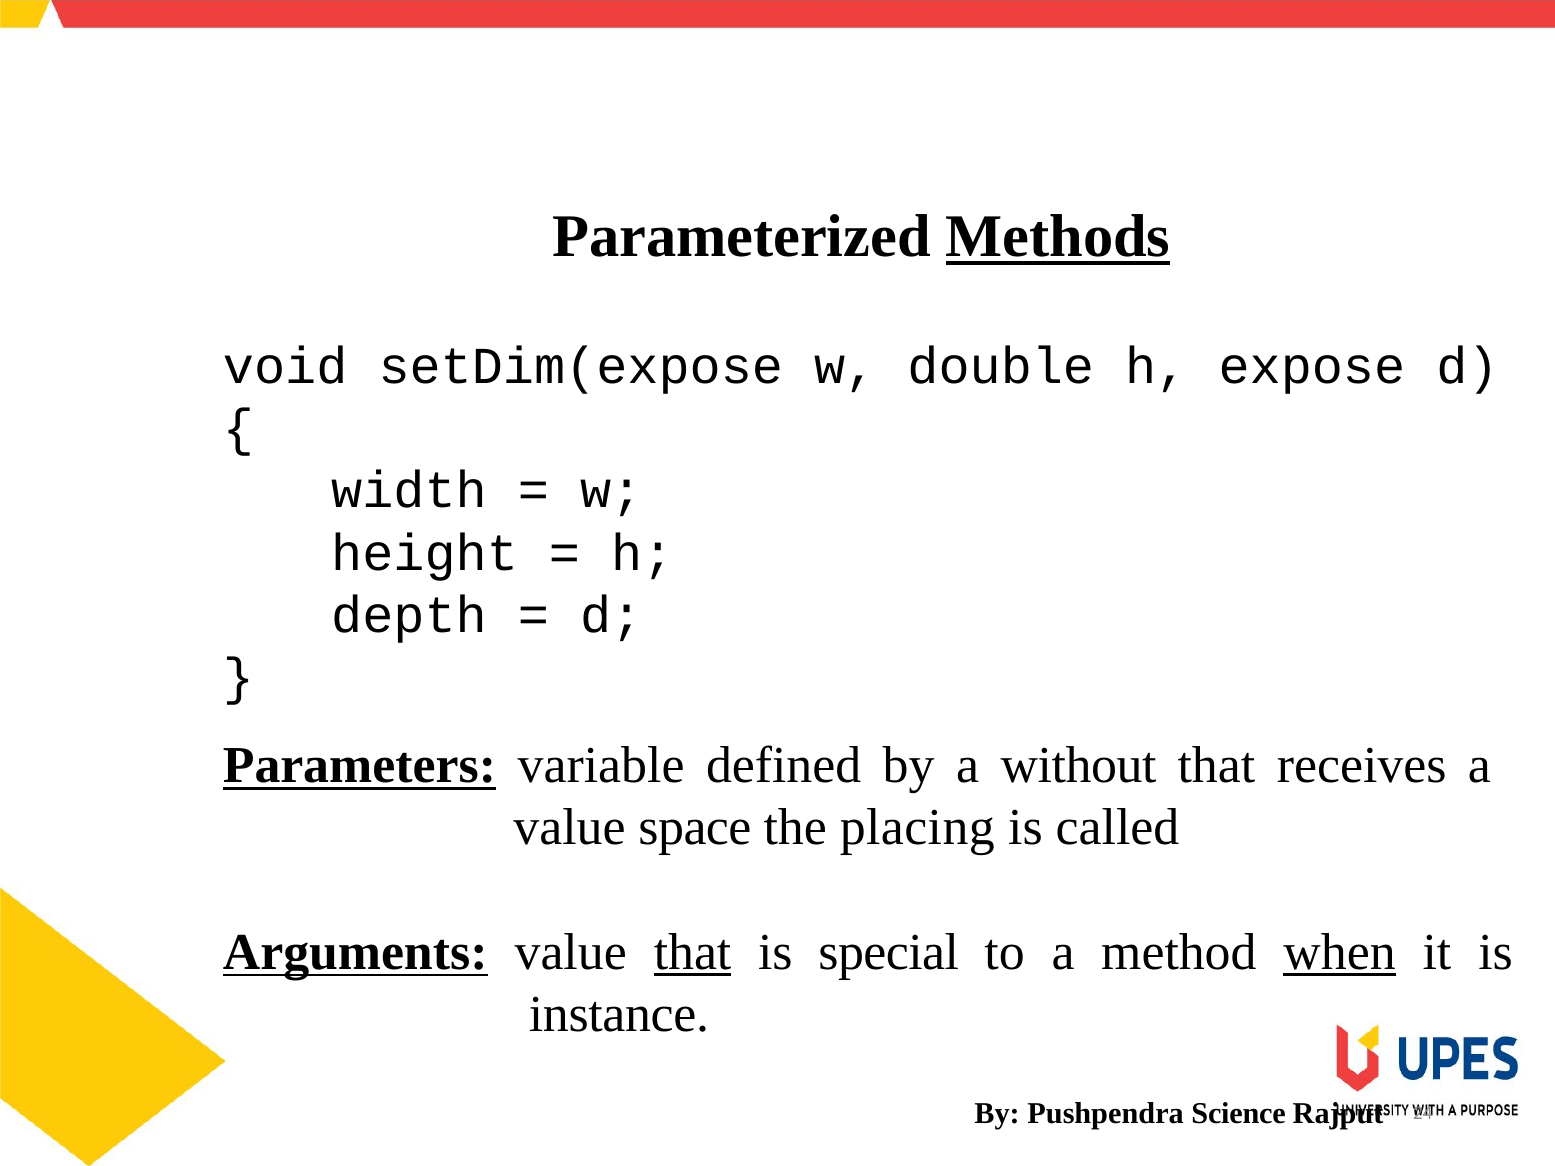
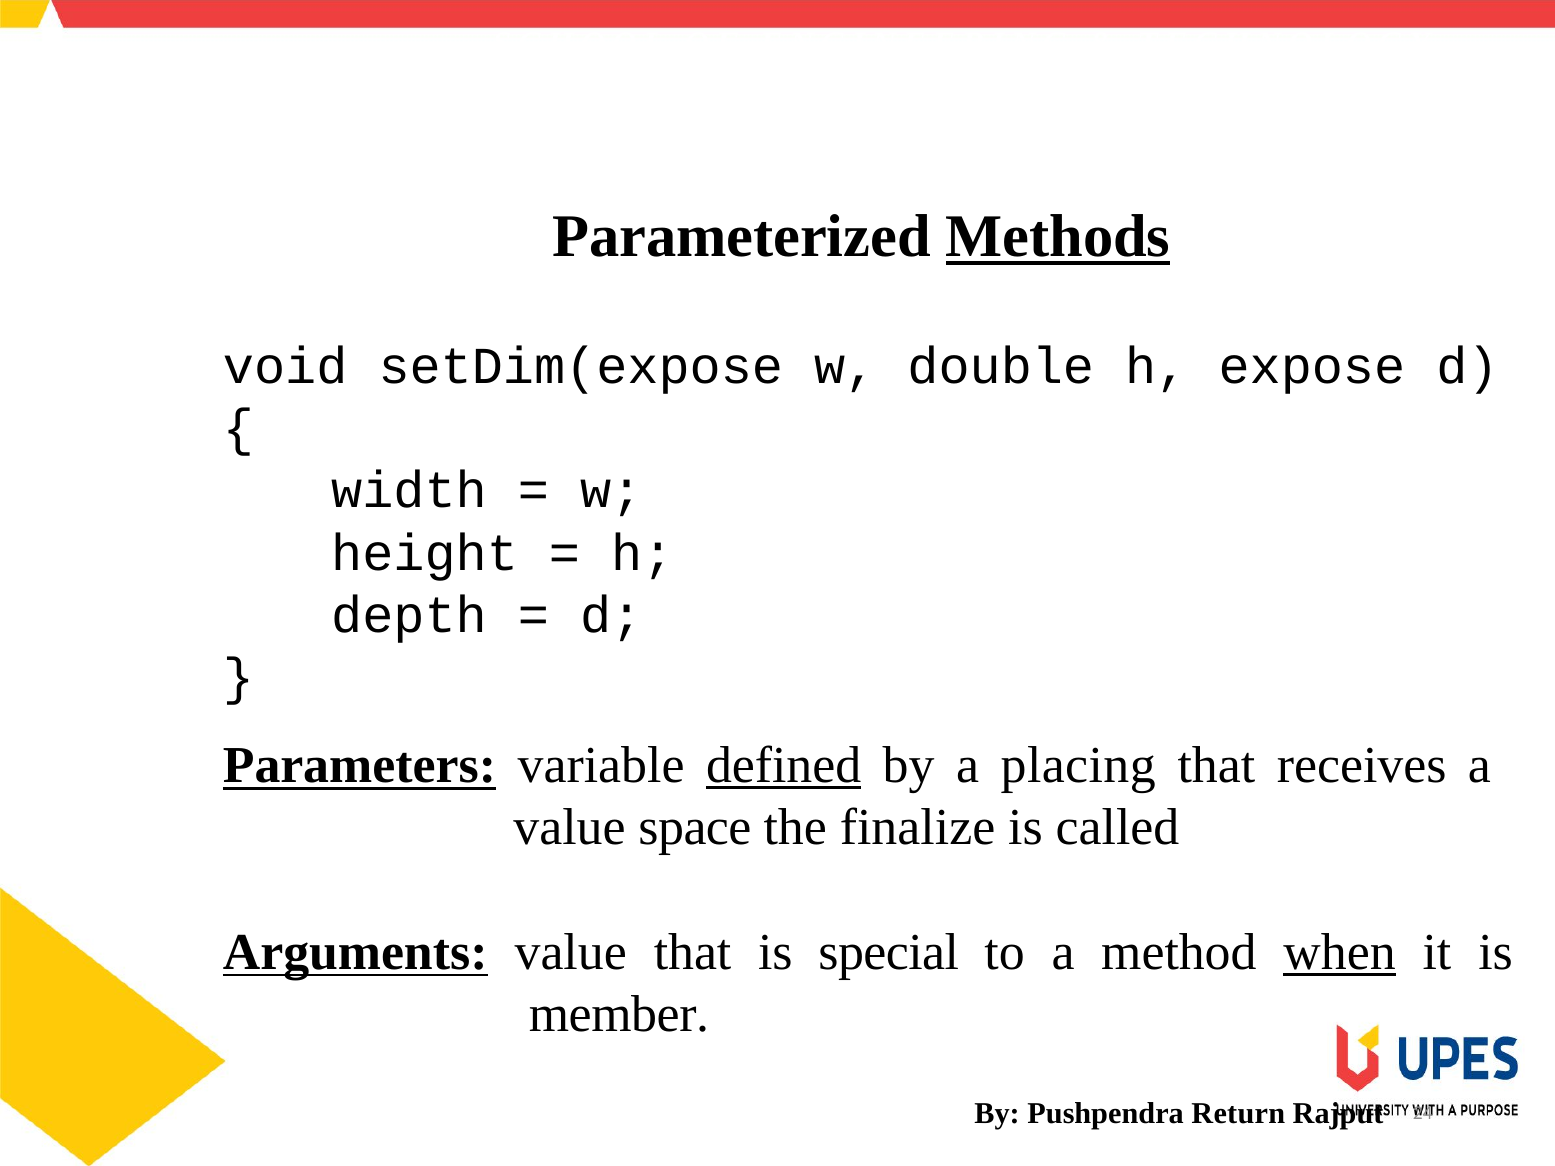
defined underline: none -> present (784, 766)
without: without -> placing (1078, 766)
placing: placing -> finalize (917, 828)
that underline: present -> none (693, 952)
instance: instance -> member (619, 1014)
Science: Science -> Return (1238, 1114)
